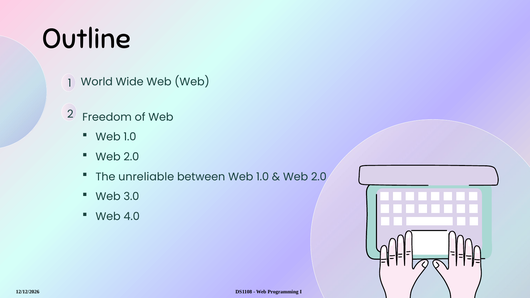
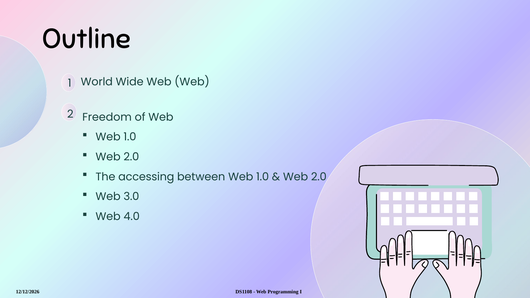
unreliable: unreliable -> accessing (146, 177)
